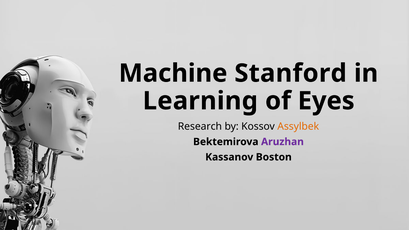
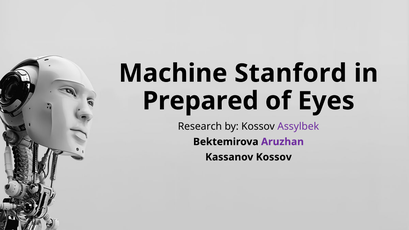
Learning: Learning -> Prepared (200, 101)
Assylbek colour: orange -> purple (298, 127)
Kassanov Boston: Boston -> Kossov (274, 157)
